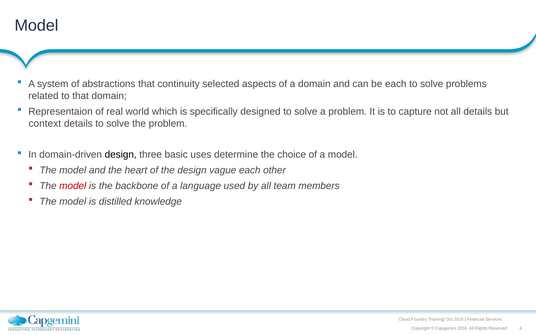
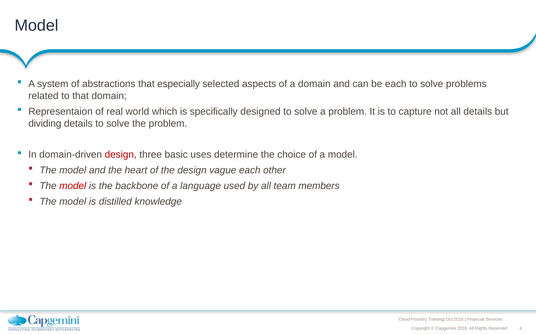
continuity: continuity -> especially (179, 84)
context: context -> dividing (45, 123)
design colour: black -> red (121, 155)
